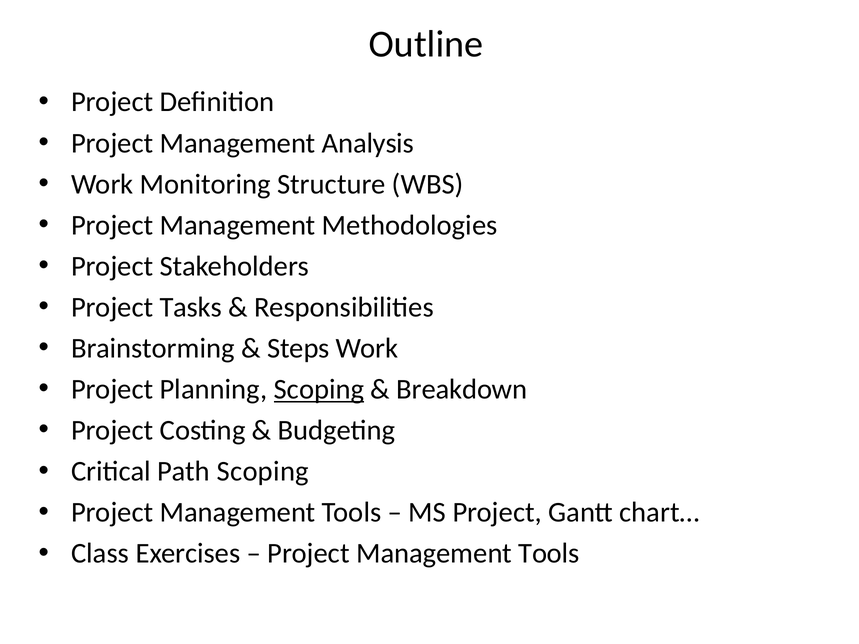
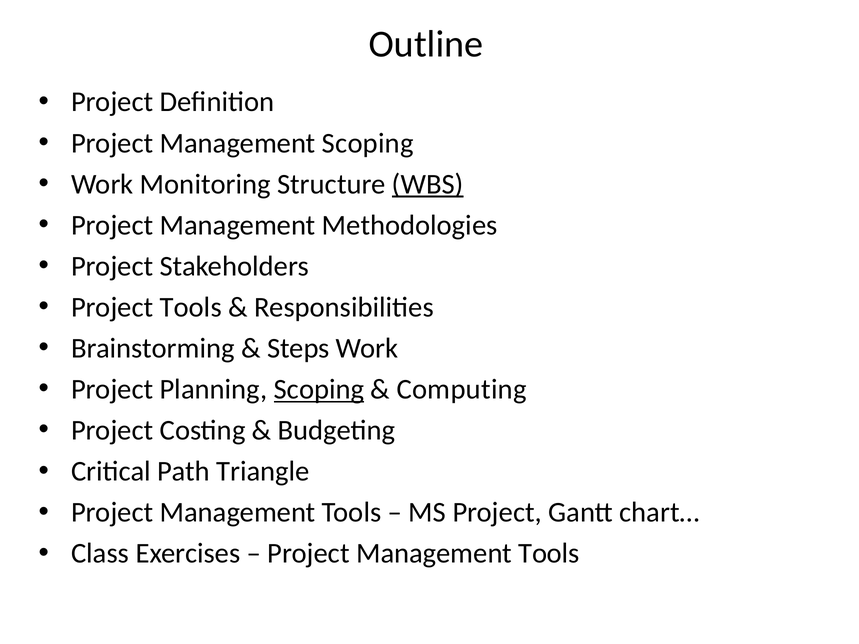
Management Analysis: Analysis -> Scoping (368, 143)
WBS underline: none -> present (428, 184)
Project Tasks: Tasks -> Tools (191, 307)
Breakdown: Breakdown -> Computing (462, 389)
Path Scoping: Scoping -> Triangle (263, 472)
